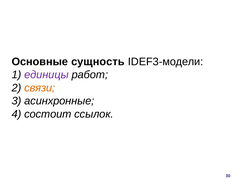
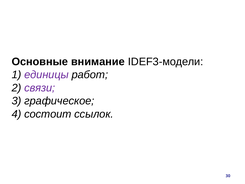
сущность: сущность -> внимание (98, 62)
связи colour: orange -> purple (40, 88)
асинхронные: асинхронные -> графическое (59, 101)
